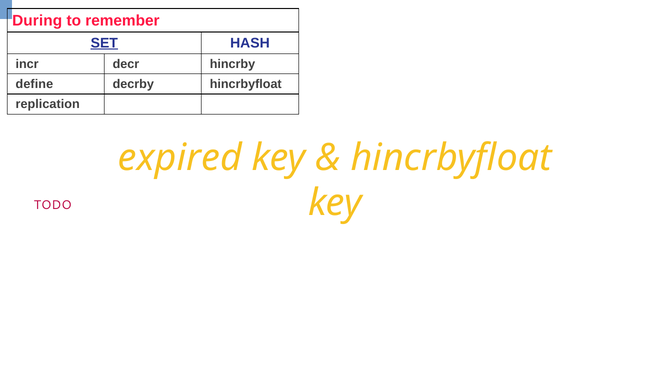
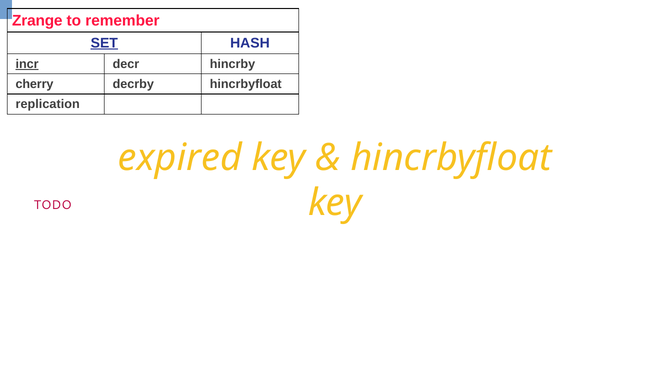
During: During -> Zrange (37, 21)
incr underline: none -> present (27, 64)
define: define -> cherry (34, 84)
